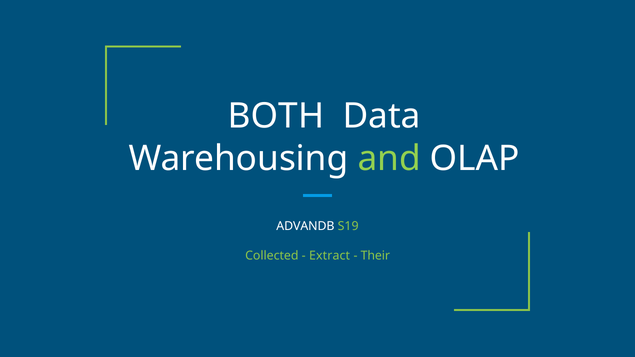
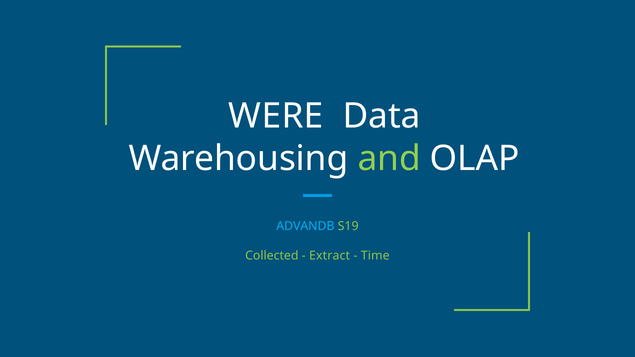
BOTH: BOTH -> WERE (276, 116)
ADVANDB colour: white -> light blue (305, 226)
Their: Their -> Time (375, 256)
